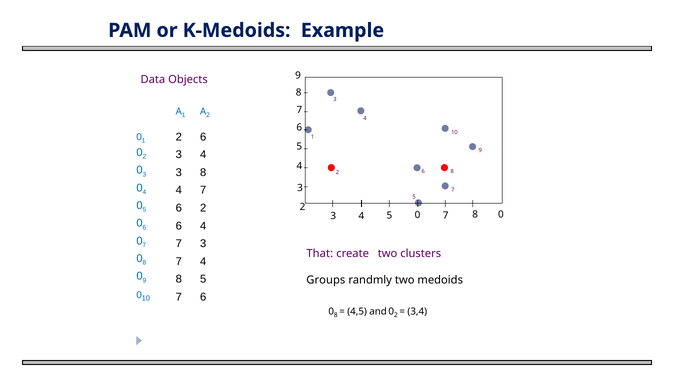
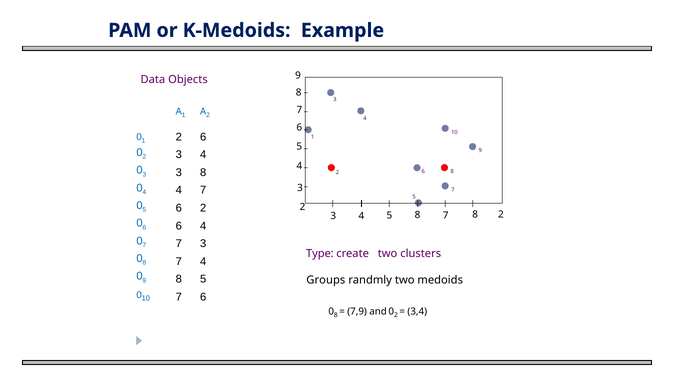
0: 0 -> 2 (501, 215)
0: 0 -> 8 (418, 215)
That: That -> Type (320, 253)
4,5: 4,5 -> 7,9 (357, 311)
